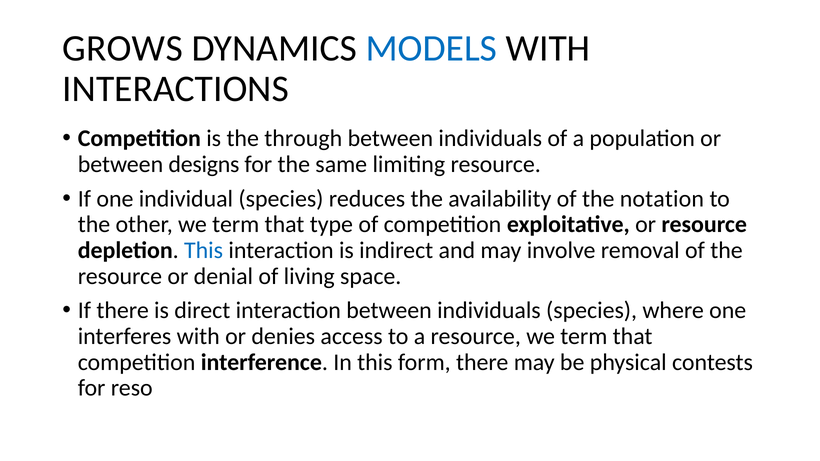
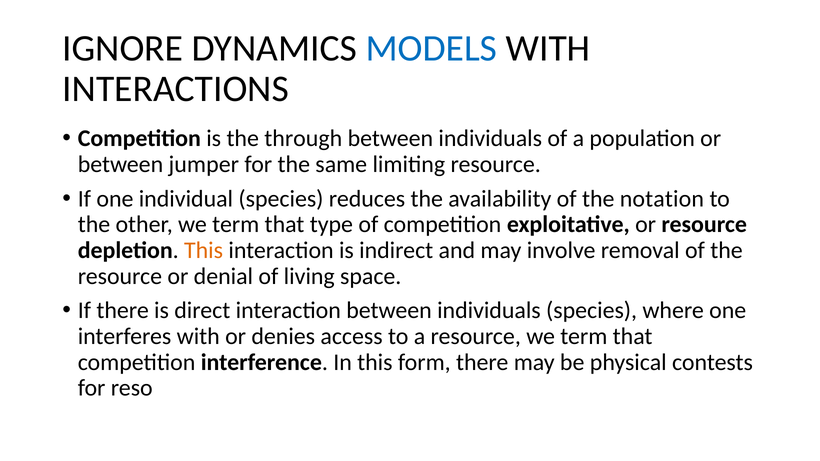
GROWS: GROWS -> IGNORE (123, 49)
designs: designs -> jumper (204, 164)
This colour: blue -> orange (204, 250)
